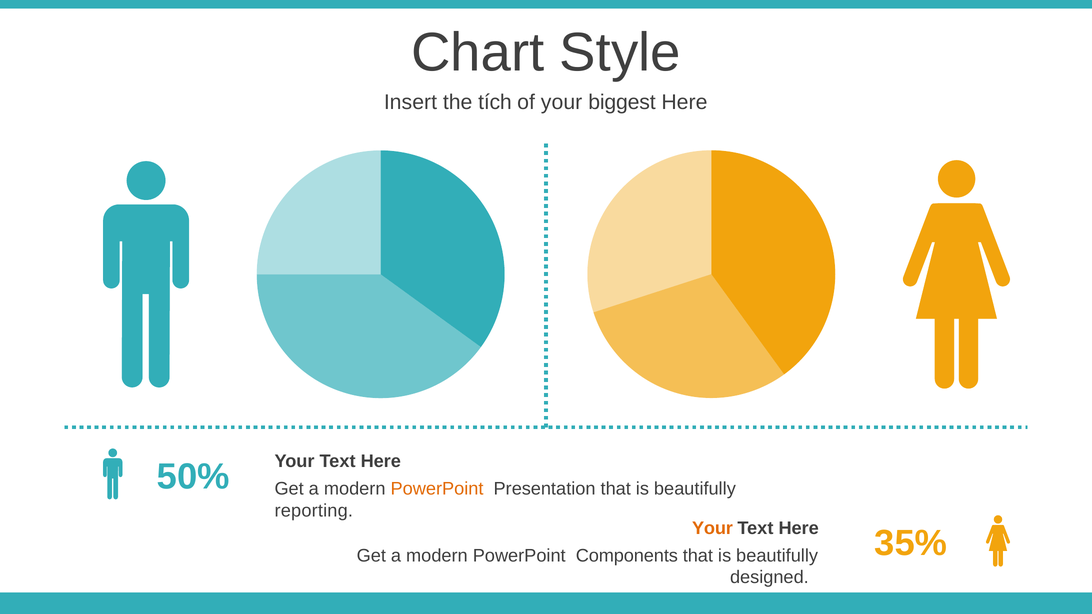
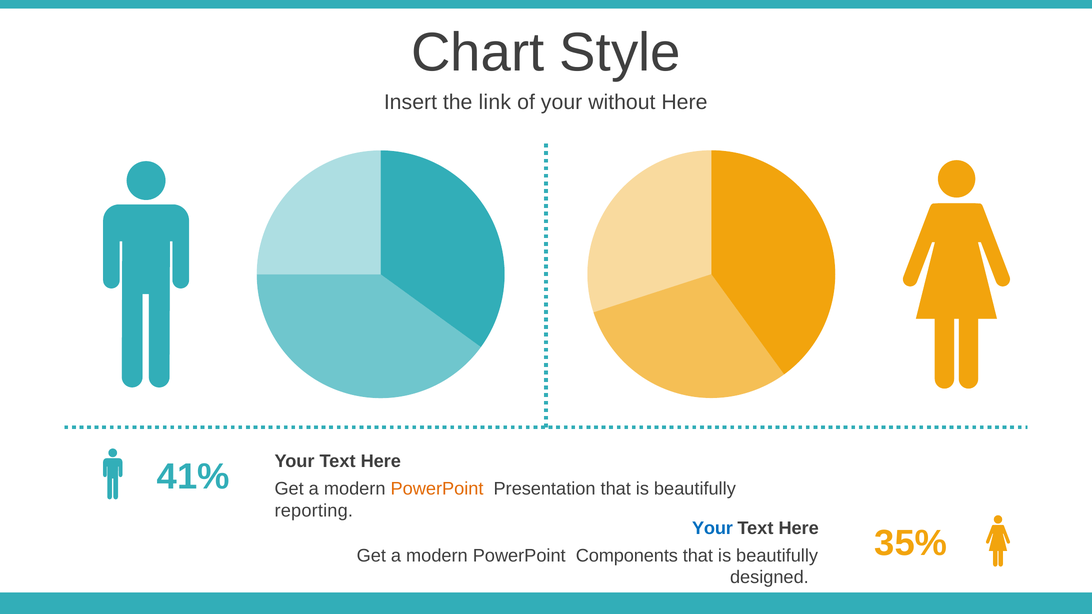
tích: tích -> link (495, 102)
biggest: biggest -> without (622, 102)
50%: 50% -> 41% (193, 477)
Your colour: orange -> blue (712, 528)
